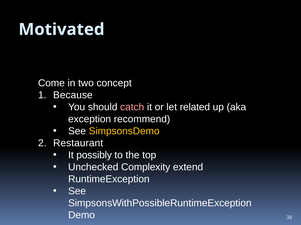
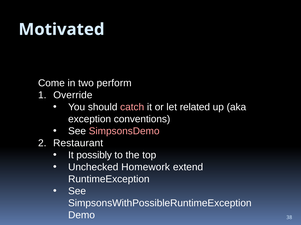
concept: concept -> perform (114, 83)
Because: Because -> Override (73, 95)
recommend: recommend -> conventions (142, 120)
SimpsonsDemo colour: yellow -> pink (124, 132)
Complexity: Complexity -> Homework (146, 168)
